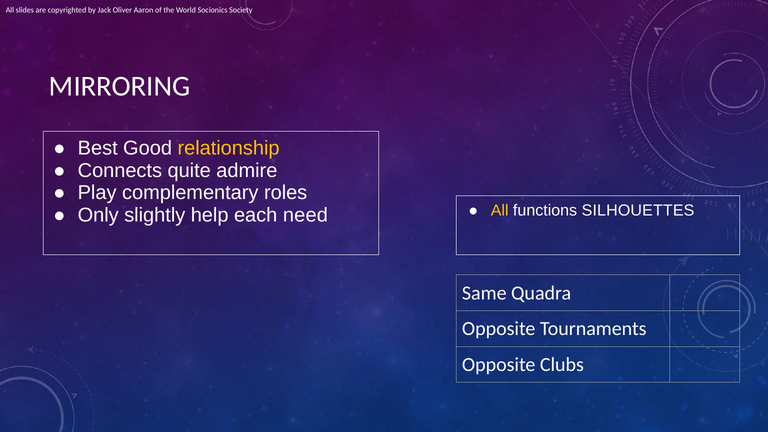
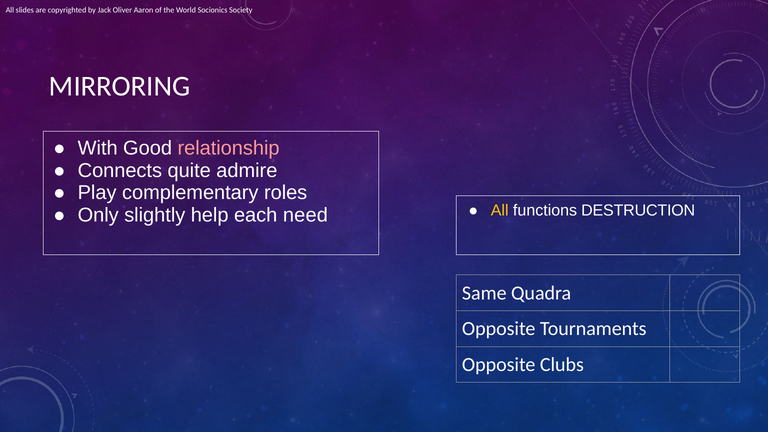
Best: Best -> With (98, 148)
relationship colour: yellow -> pink (229, 148)
SILHOUETTES: SILHOUETTES -> DESTRUCTION (638, 211)
